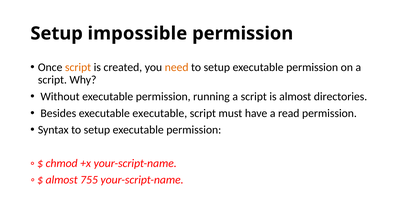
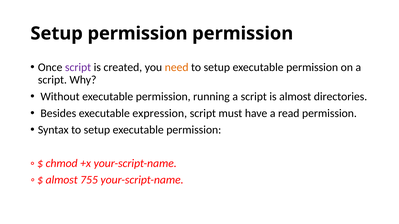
Setup impossible: impossible -> permission (138, 34)
script colour: orange -> purple (78, 67)
executable executable: executable -> expression (160, 113)
